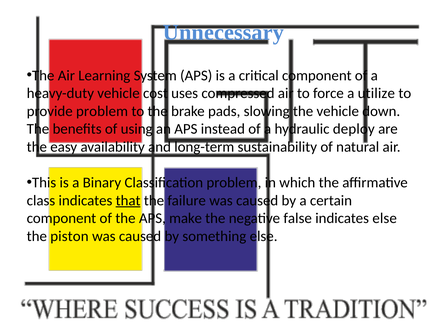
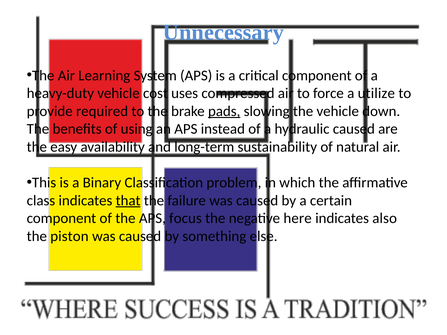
provide problem: problem -> required (102, 111)
pads underline: none -> present (224, 111)
hydraulic deploy: deploy -> caused (354, 129)
make: make -> focus (185, 219)
false: false -> here (298, 219)
indicates else: else -> also (385, 219)
